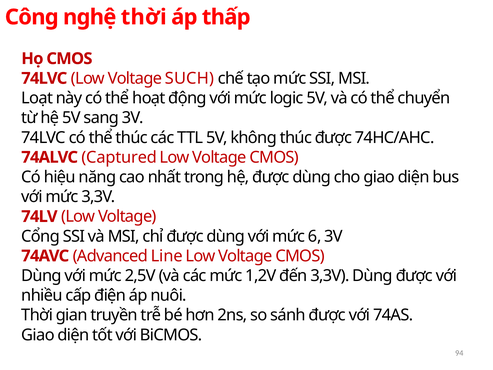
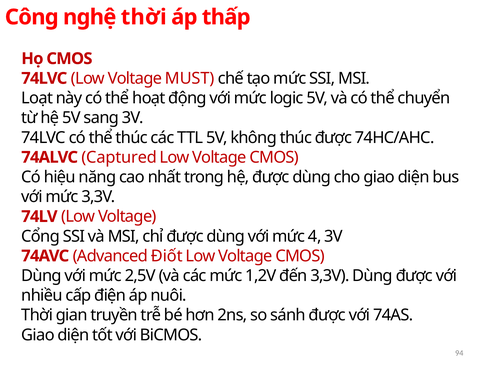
SUCH: SUCH -> MUST (190, 78)
6: 6 -> 4 (315, 236)
Line: Line -> Điốt (167, 256)
